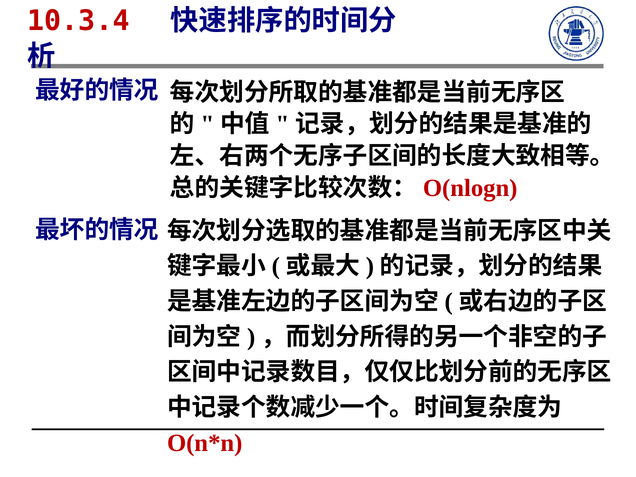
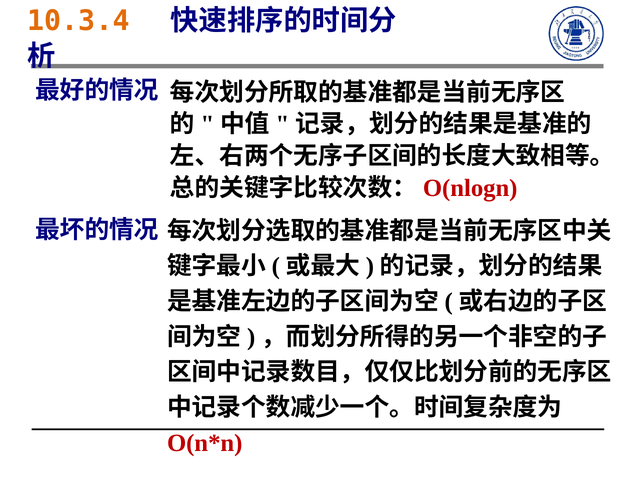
10.3.4 colour: red -> orange (78, 21)
